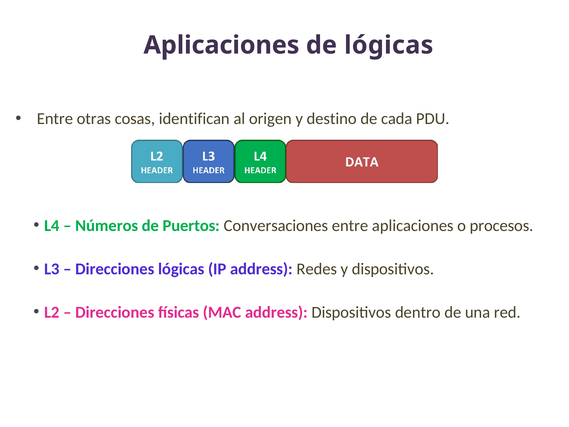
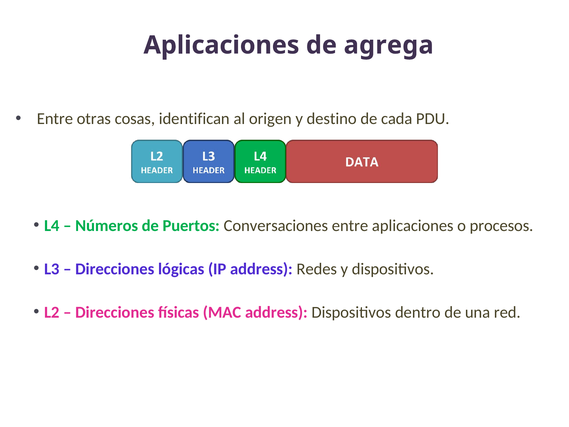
de lógicas: lógicas -> agrega (389, 45)
